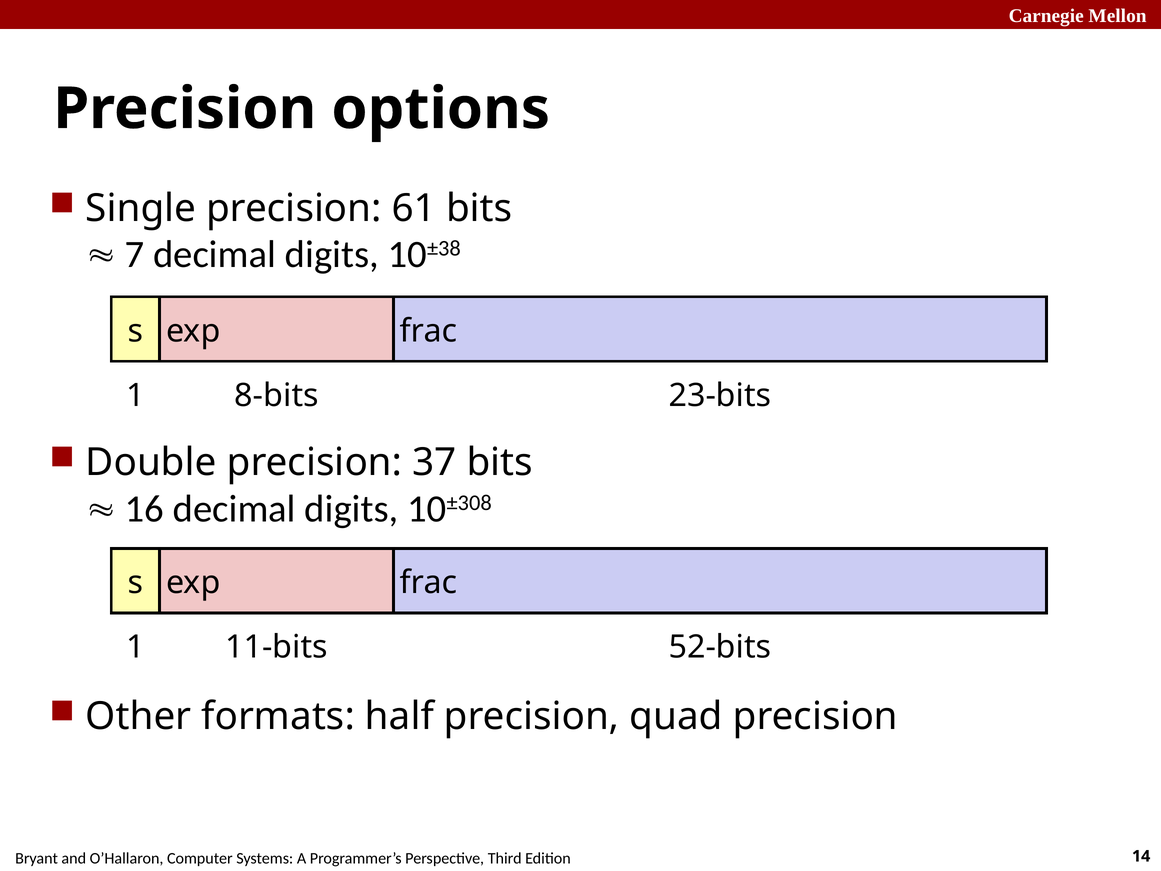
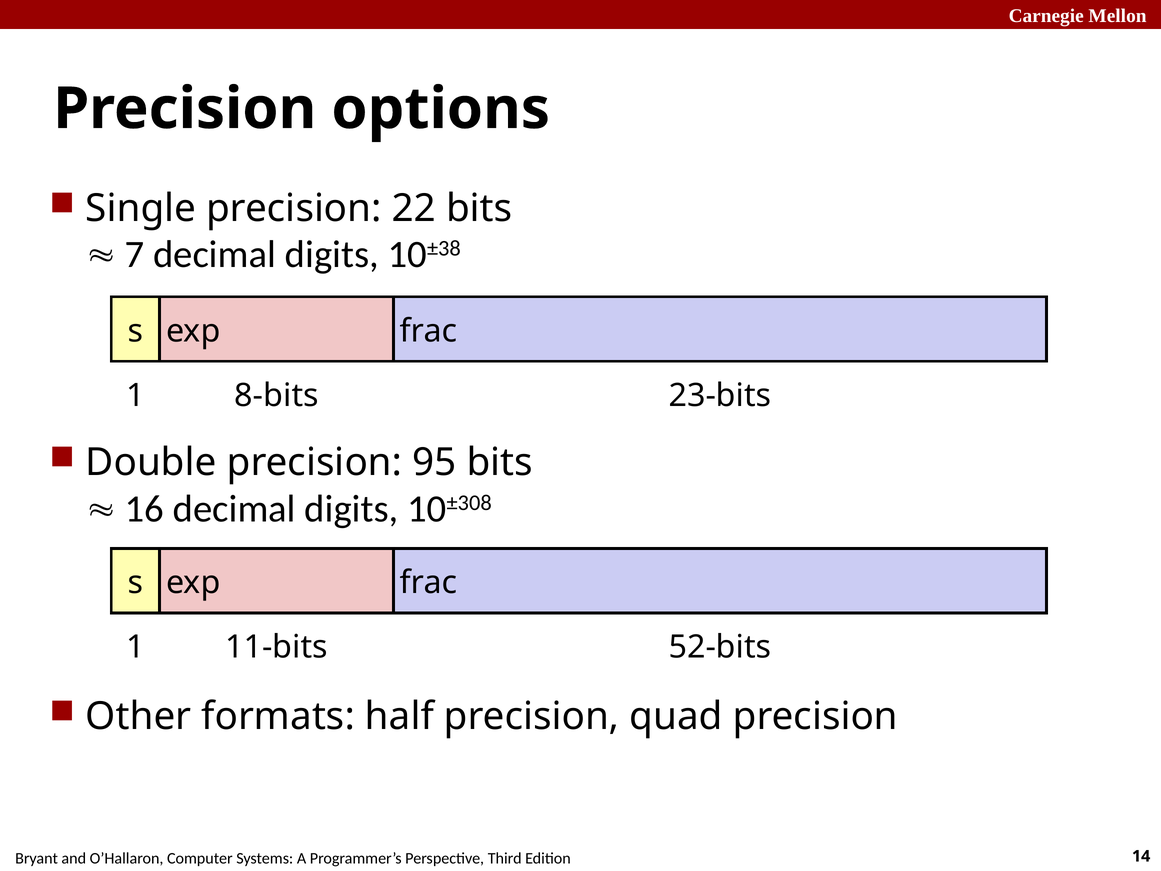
61: 61 -> 22 (414, 208)
37: 37 -> 95 (434, 462)
